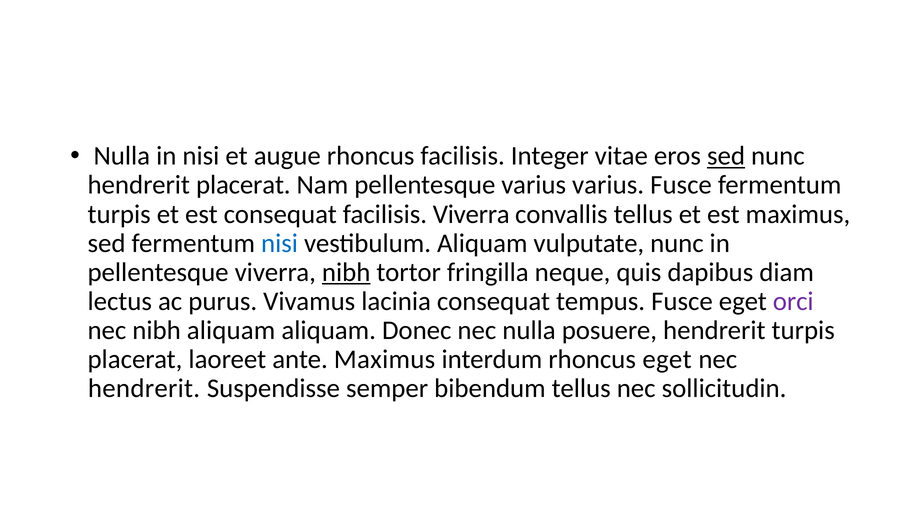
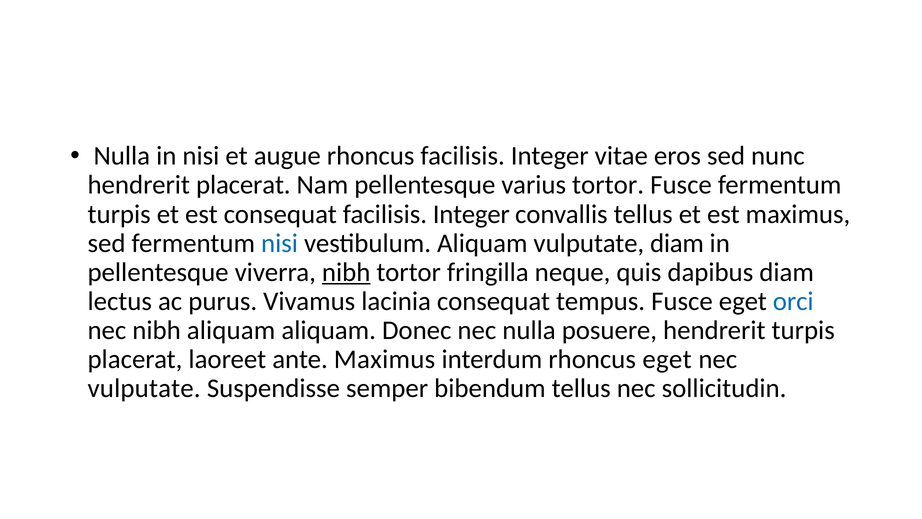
sed underline: present -> none (726, 156)
varius varius: varius -> tortor (608, 185)
consequat facilisis Viverra: Viverra -> Integer (471, 214)
vulputate nunc: nunc -> diam (677, 243)
orci colour: purple -> blue (793, 301)
hendrerit: hendrerit -> vulputate (144, 388)
